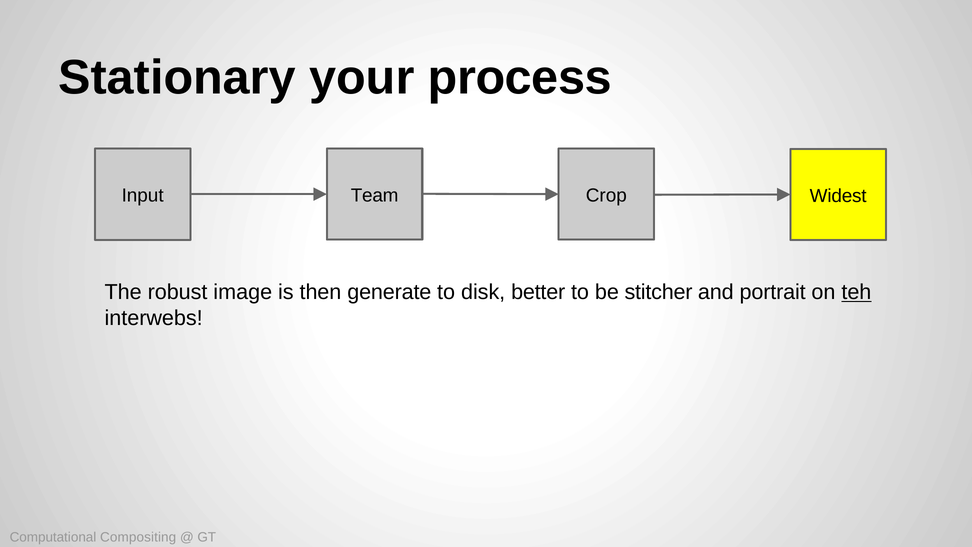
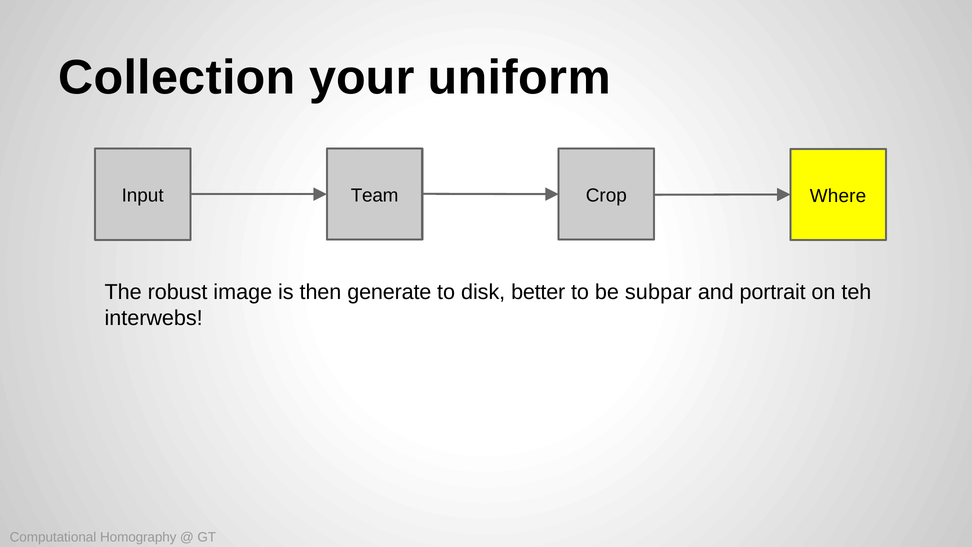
Stationary: Stationary -> Collection (177, 78)
process: process -> uniform (519, 78)
Widest: Widest -> Where (838, 196)
stitcher: stitcher -> subpar (658, 292)
teh underline: present -> none (856, 292)
Compositing: Compositing -> Homography (138, 537)
